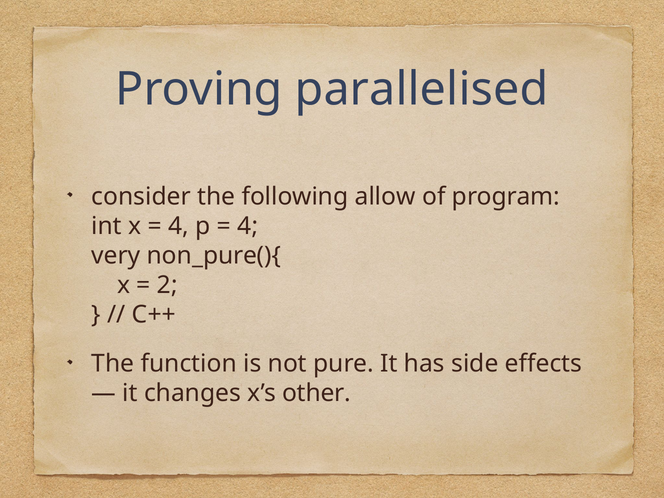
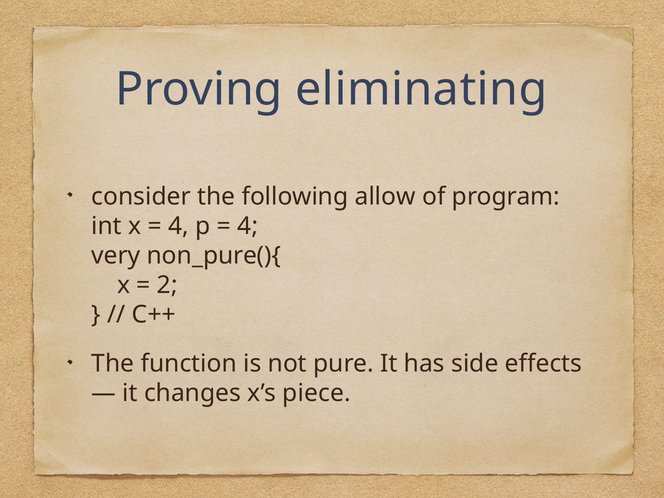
parallelised: parallelised -> eliminating (421, 89)
other: other -> piece (316, 393)
